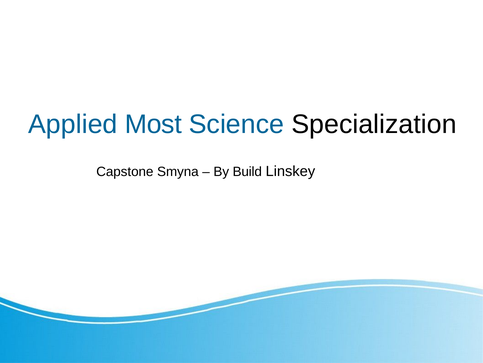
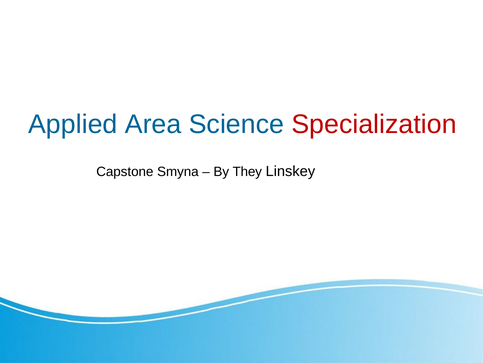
Most: Most -> Area (153, 124)
Specialization colour: black -> red (374, 124)
Build: Build -> They (247, 171)
